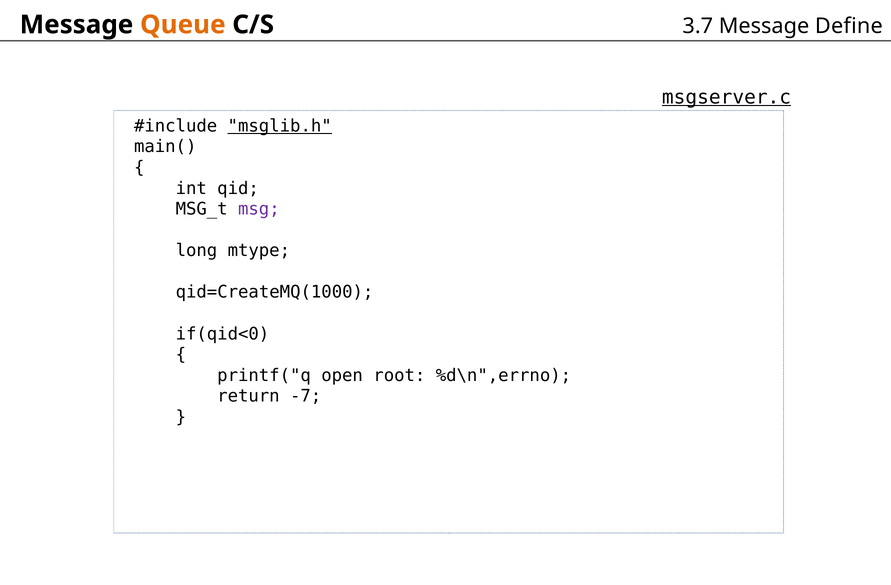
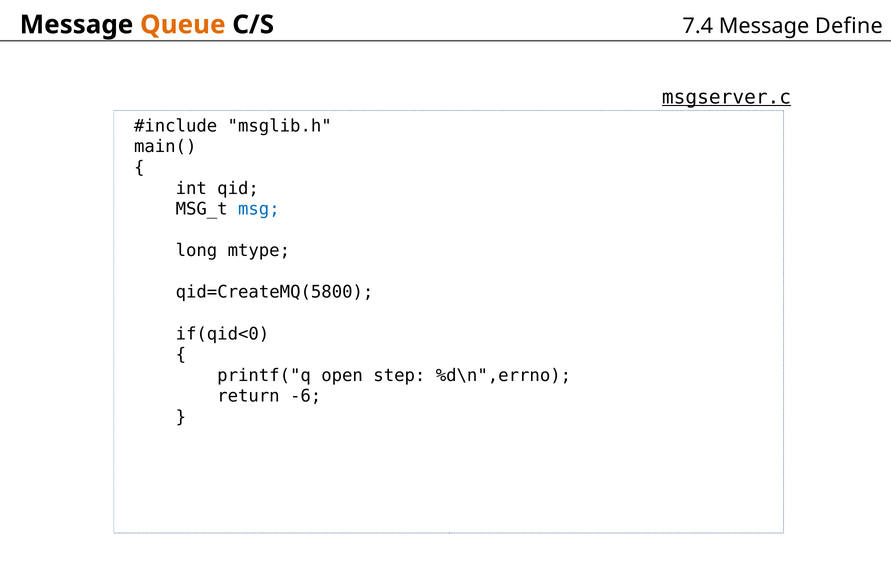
3.7: 3.7 -> 7.4 (698, 26)
msglib.h underline: present -> none (280, 126)
msg colour: purple -> blue (259, 209)
qid=CreateMQ(1000: qid=CreateMQ(1000 -> qid=CreateMQ(5800 (275, 292)
root: root -> step (399, 376)
-7: -7 -> -6 (306, 396)
